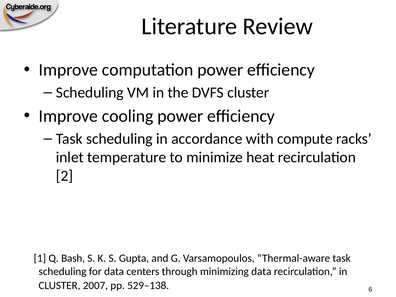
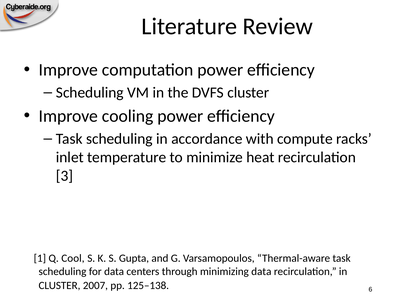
2: 2 -> 3 (65, 176)
Bash: Bash -> Cool (73, 258)
529–138: 529–138 -> 125–138 (148, 285)
